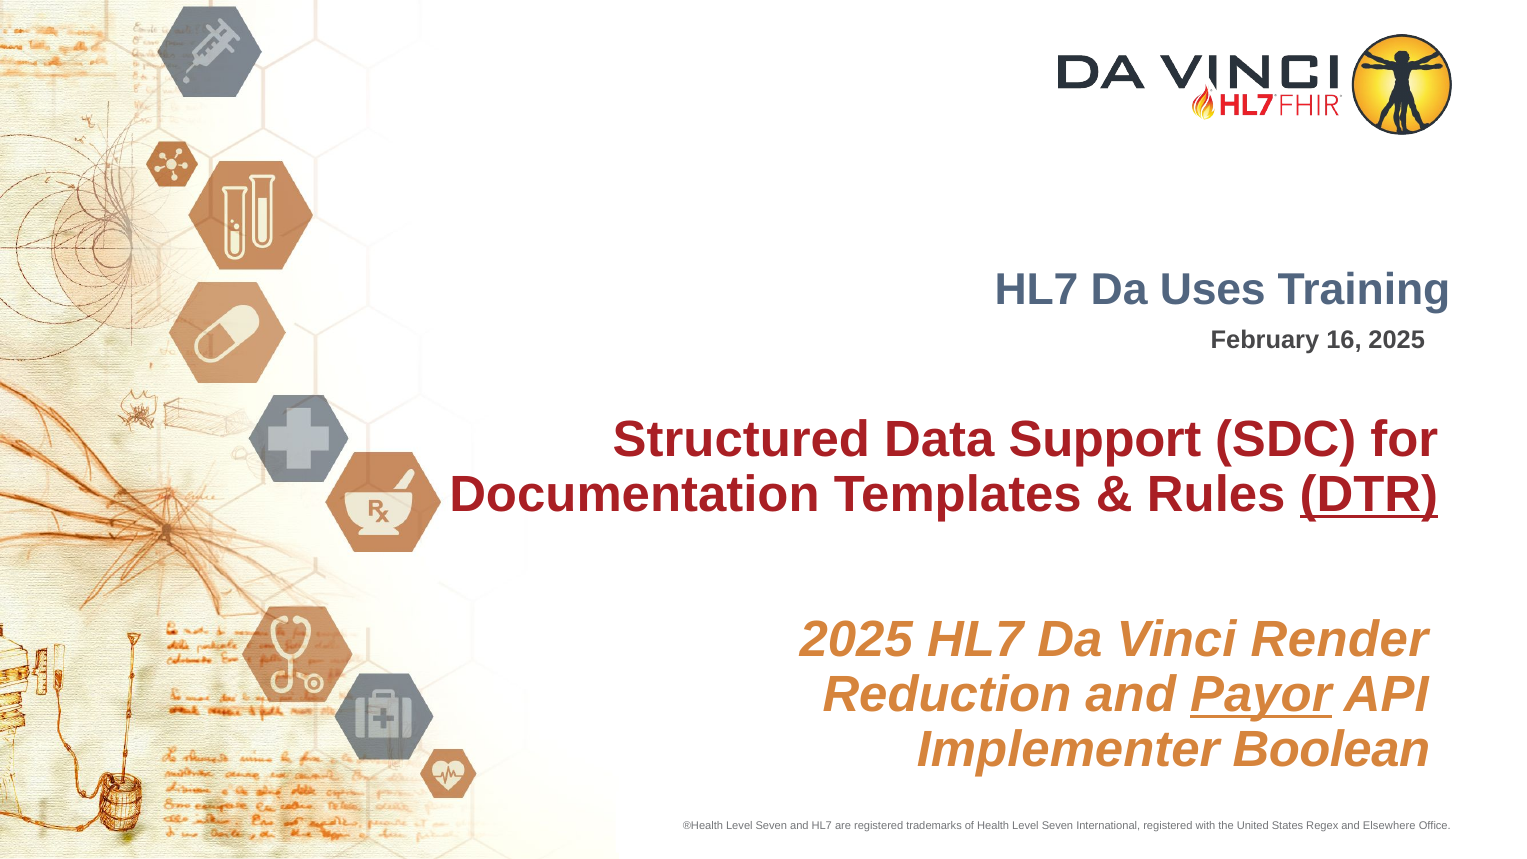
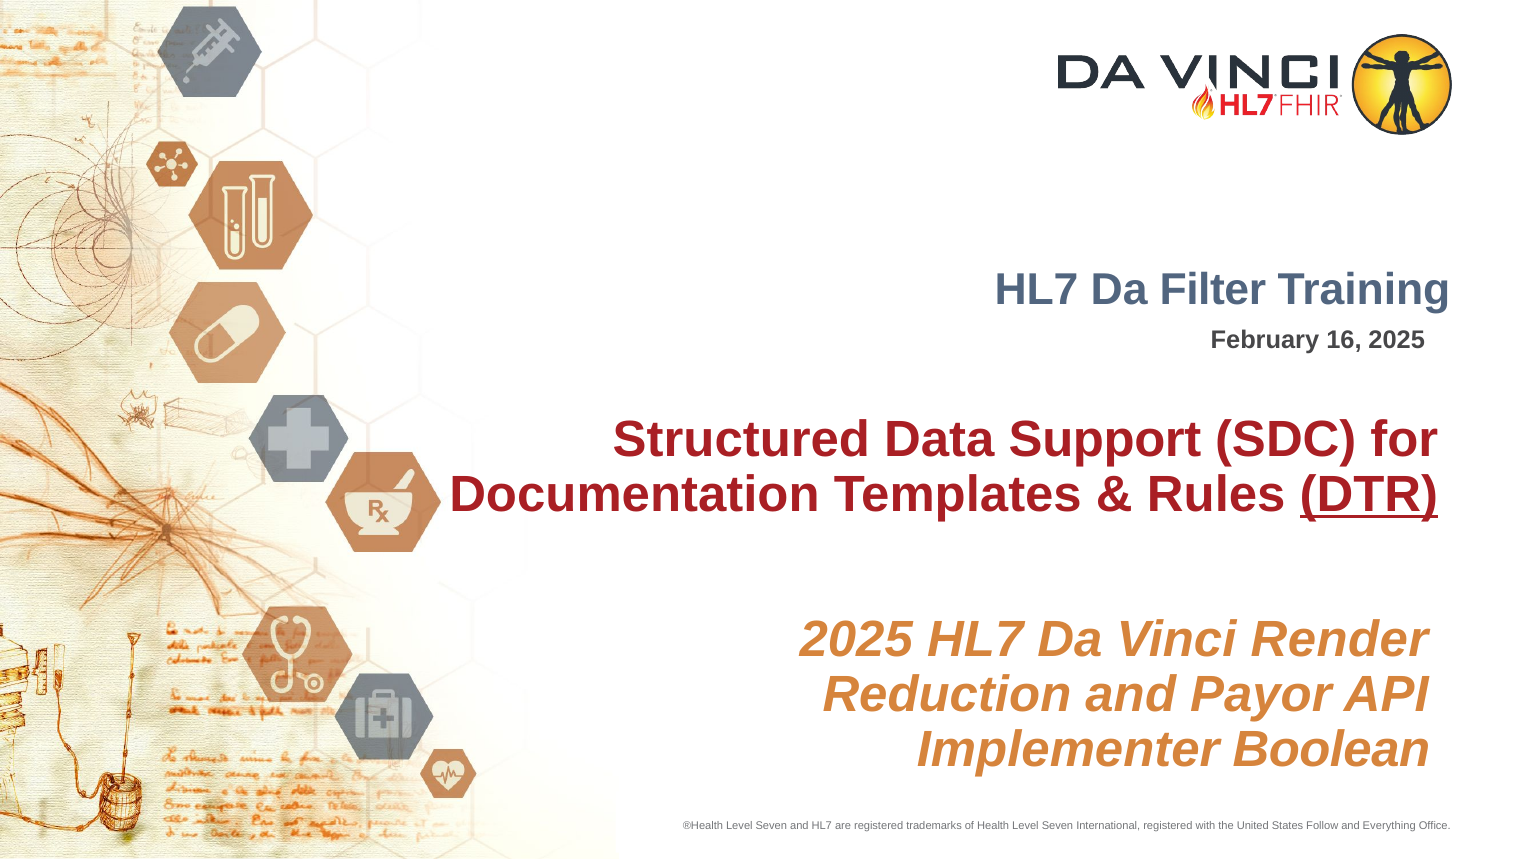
Uses: Uses -> Filter (1213, 289)
Payor underline: present -> none (1261, 695)
Regex: Regex -> Follow (1322, 826)
Elsewhere: Elsewhere -> Everything (1389, 826)
